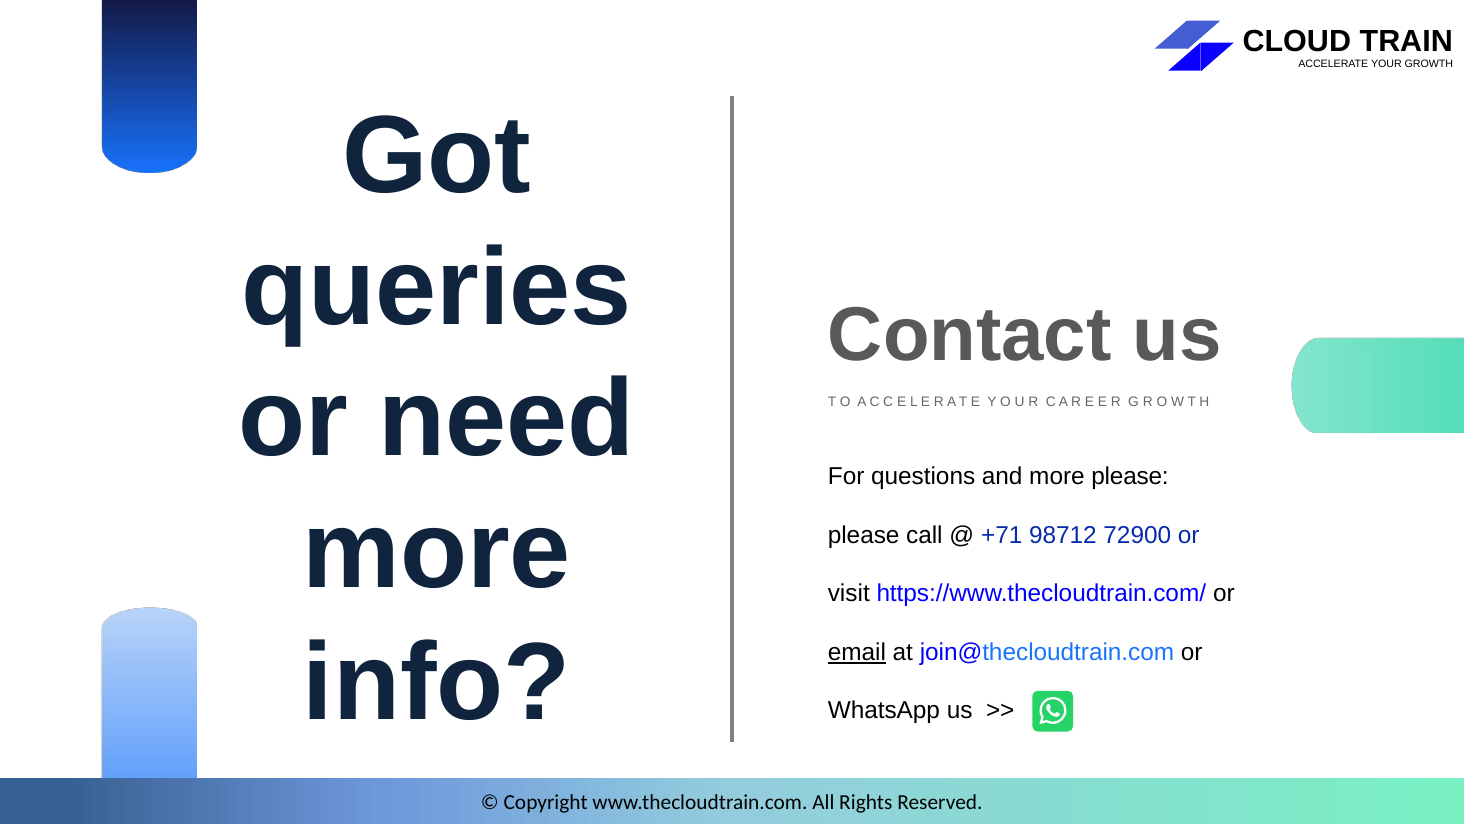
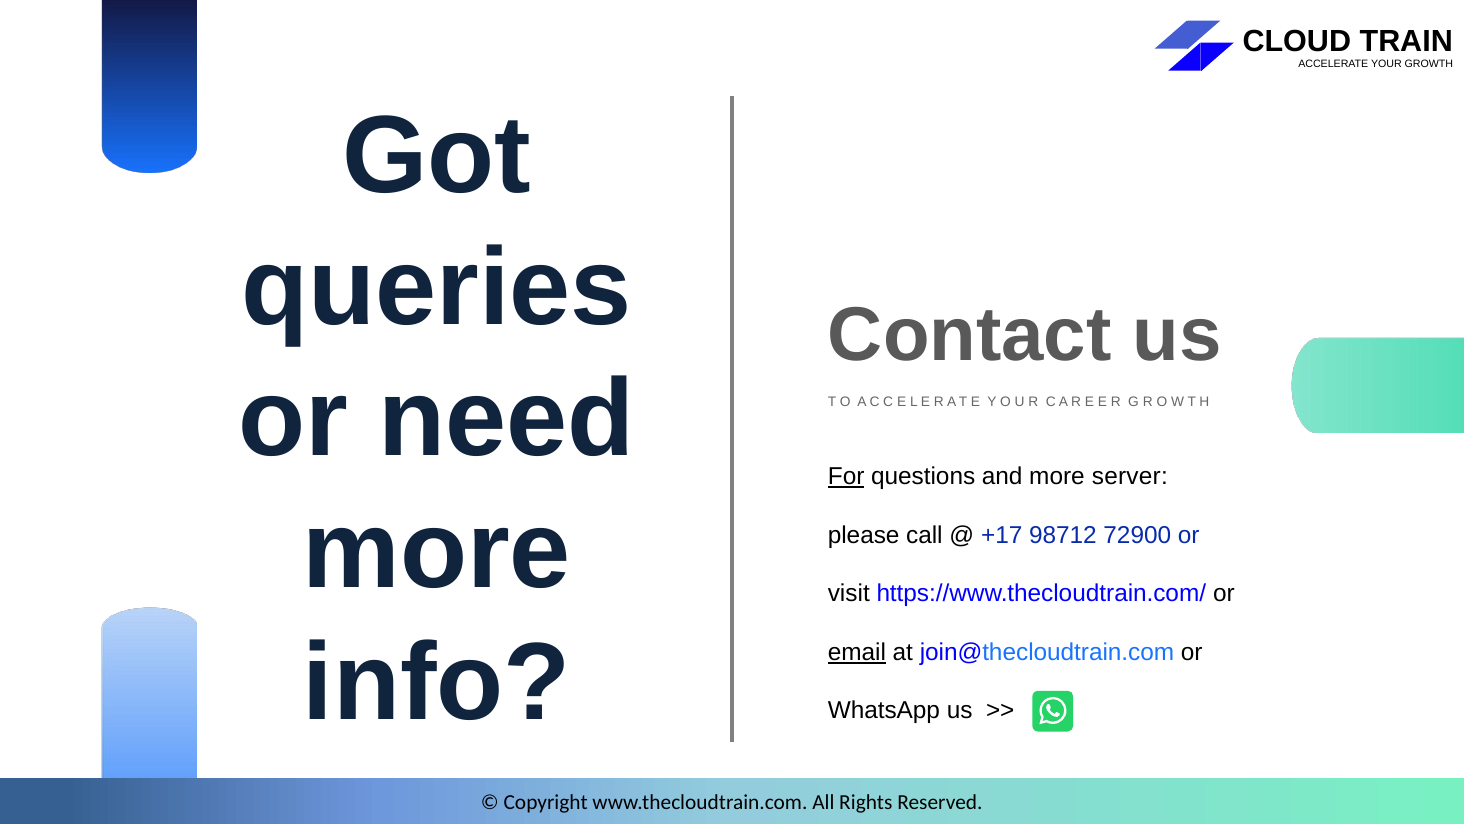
For underline: none -> present (846, 476)
more please: please -> server (1130, 476)
+71: +71 -> +17 (1002, 535)
